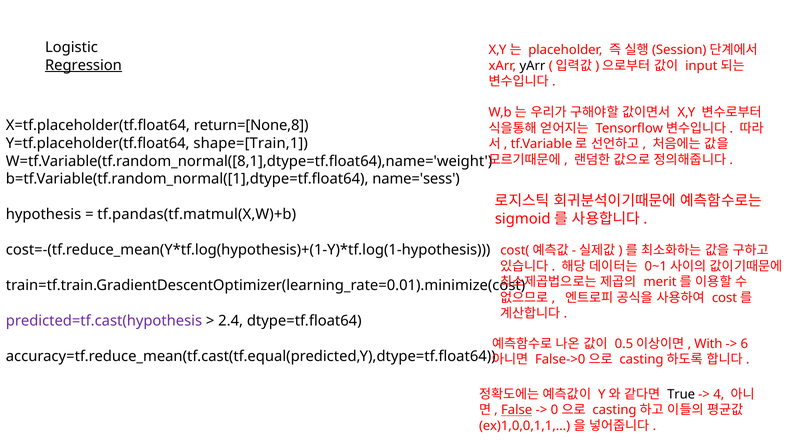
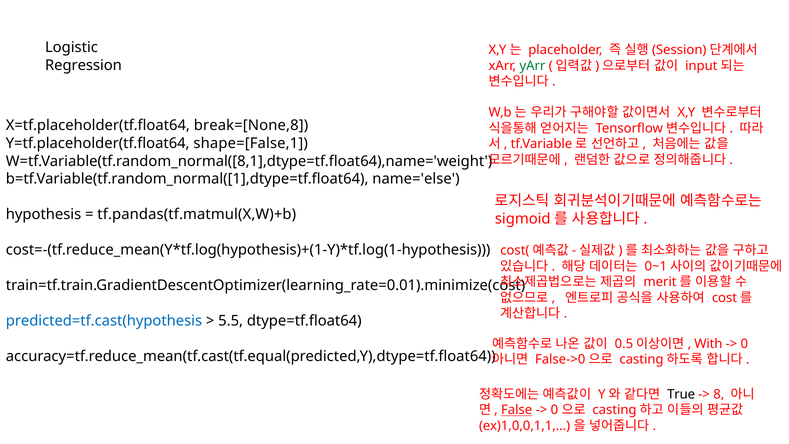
Regression underline: present -> none (83, 65)
yArr colour: black -> green (532, 66)
return=[None,8: return=[None,8 -> break=[None,8 (251, 126)
shape=[Train,1: shape=[Train,1 -> shape=[False,1 (251, 143)
name='sess: name='sess -> name='else (416, 179)
predicted=tf.cast(hypothesis colour: purple -> blue (104, 321)
2.4: 2.4 -> 5.5 (231, 321)
6: 6 -> 0 (744, 344)
4: 4 -> 8 (719, 394)
